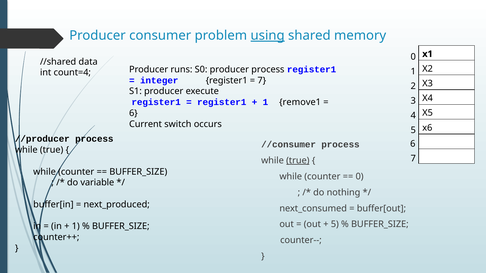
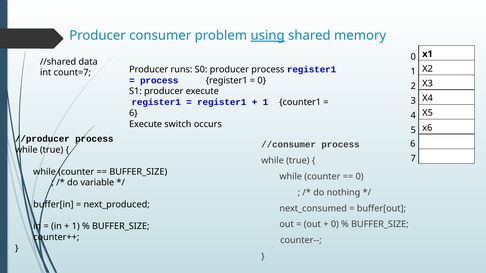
count=4: count=4 -> count=7 (72, 73)
integer: integer -> process (159, 80)
7: 7 -> 0 (262, 80)
remove1: remove1 -> counter1 (300, 102)
Current: Current -> Execute (146, 124)
true underline: present -> none (298, 161)
5: 5 -> 0 (335, 225)
